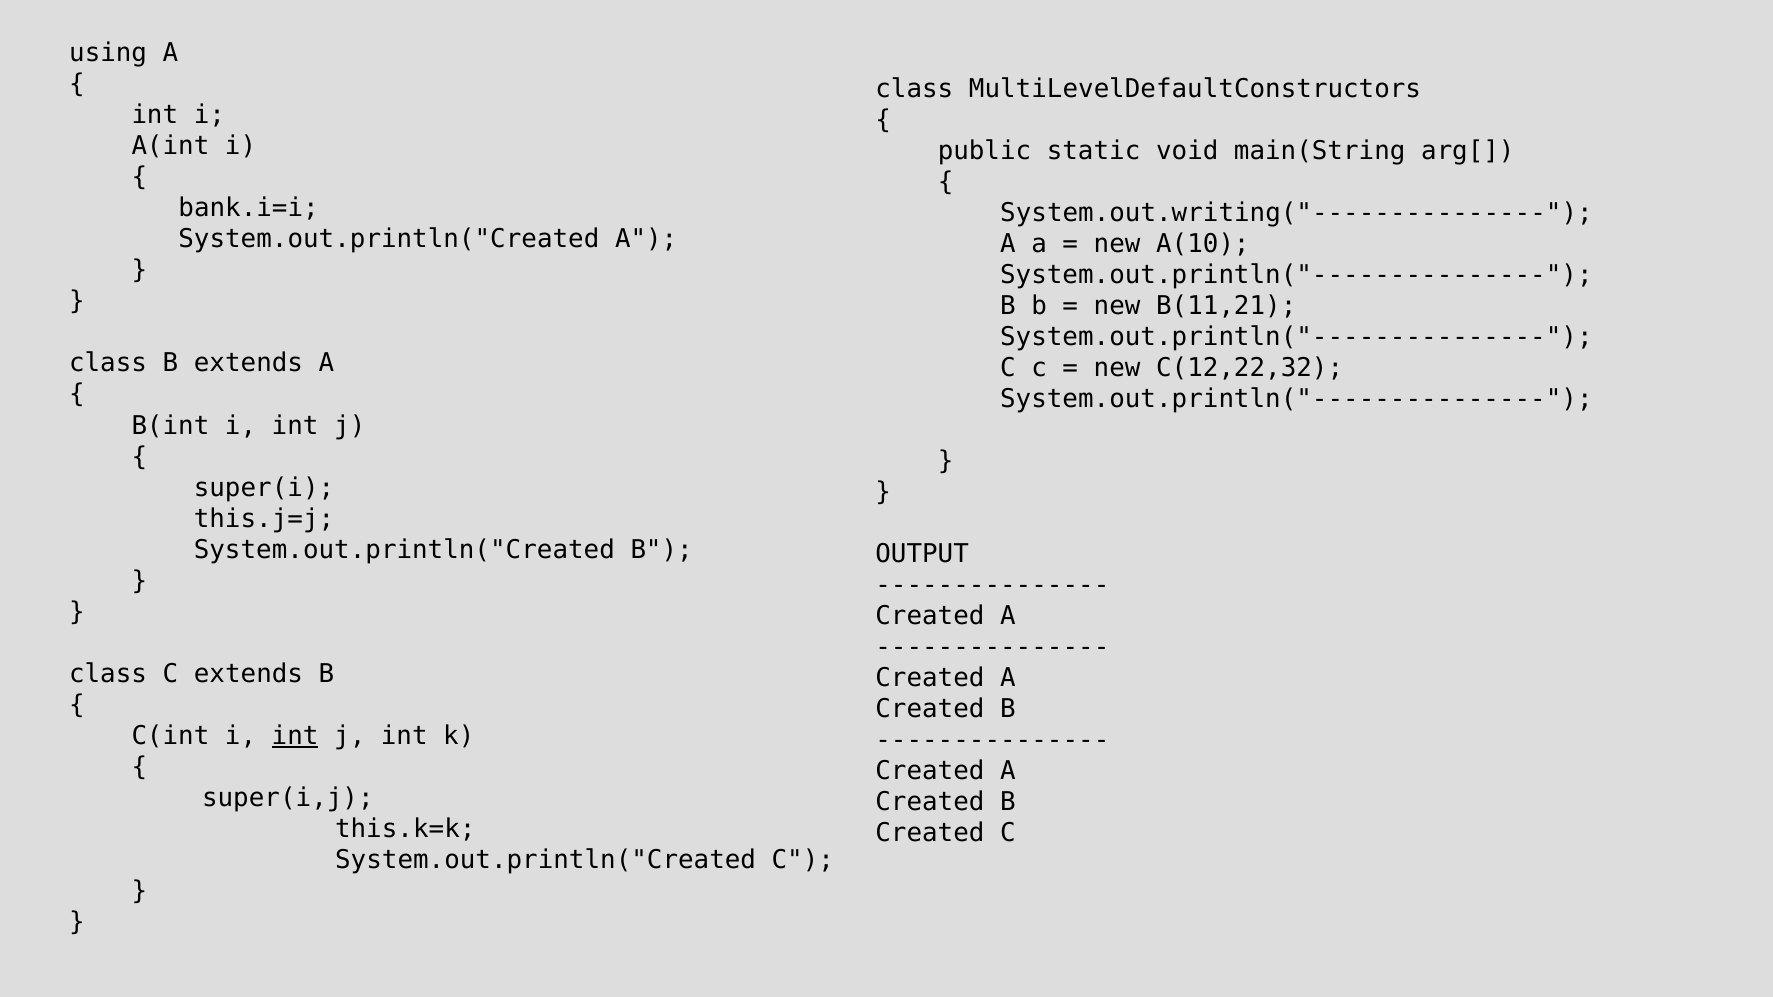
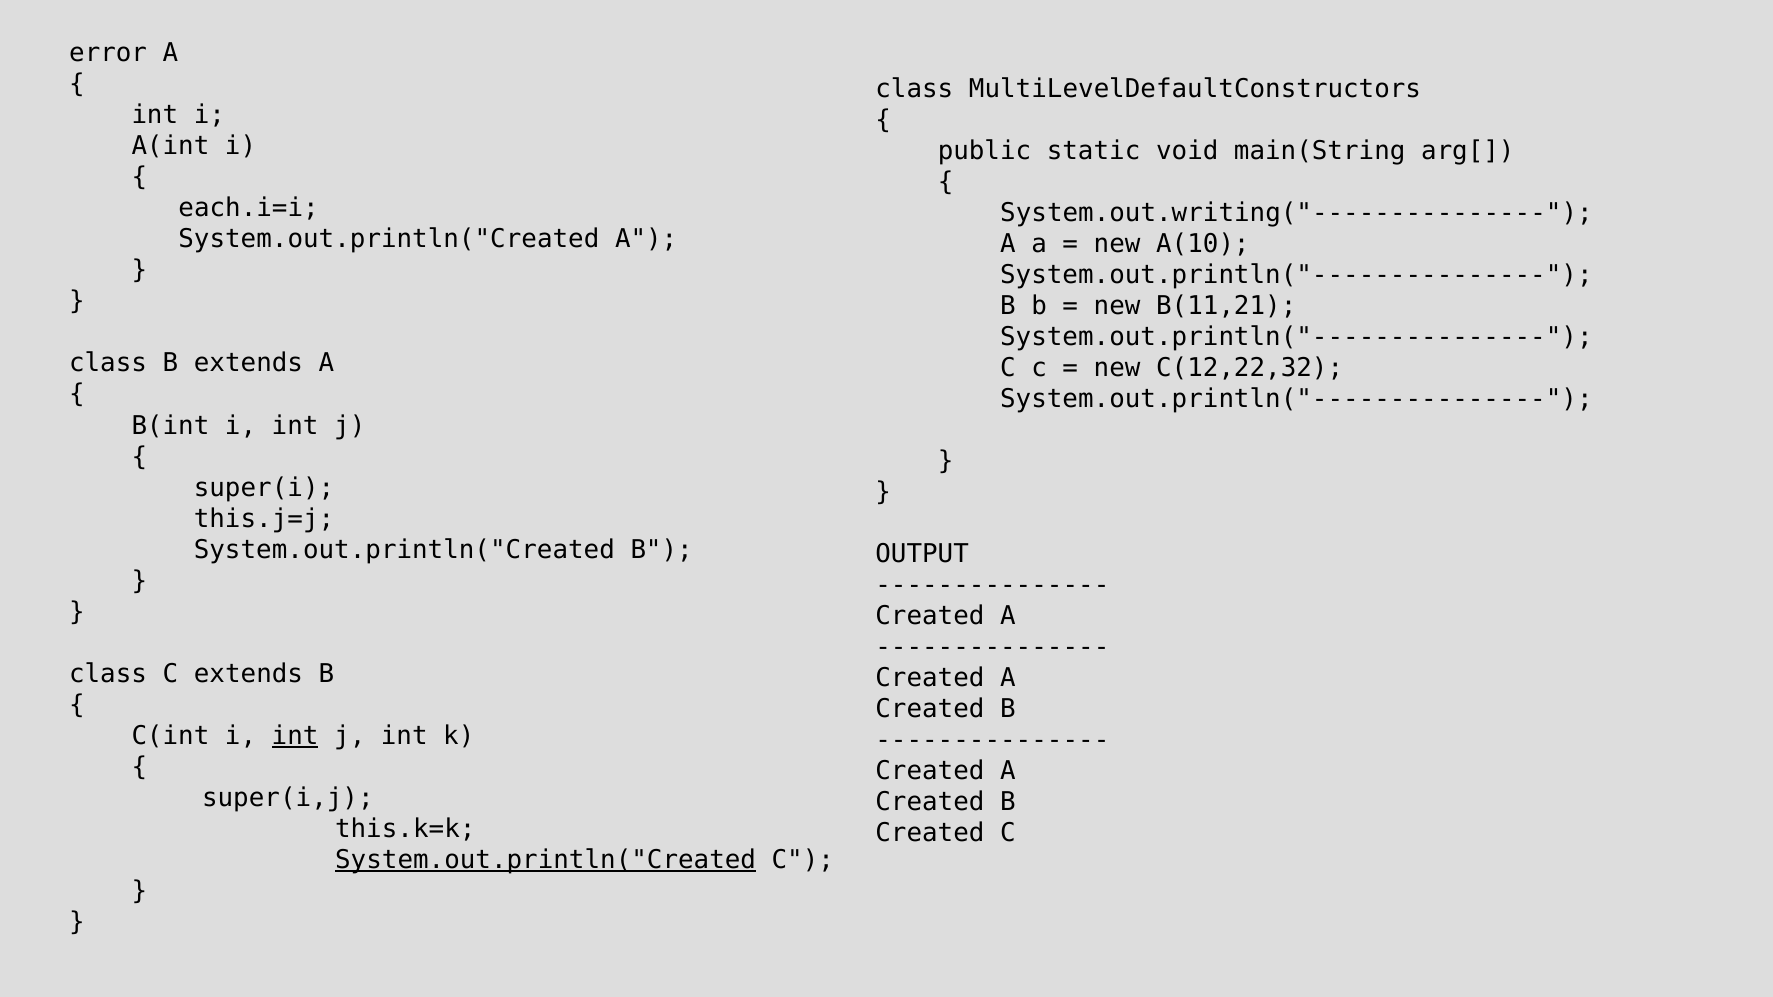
using: using -> error (108, 53)
bank.i=i: bank.i=i -> each.i=i (249, 208)
System.out.println("Created underline: none -> present (546, 860)
